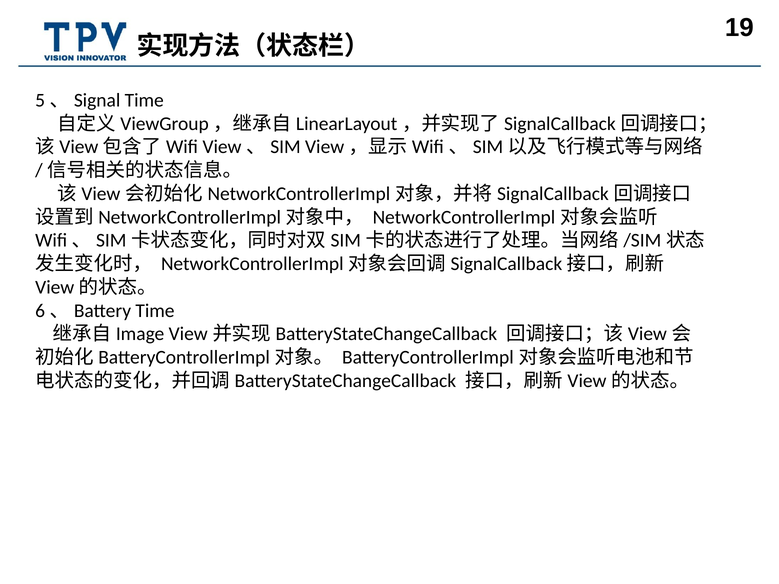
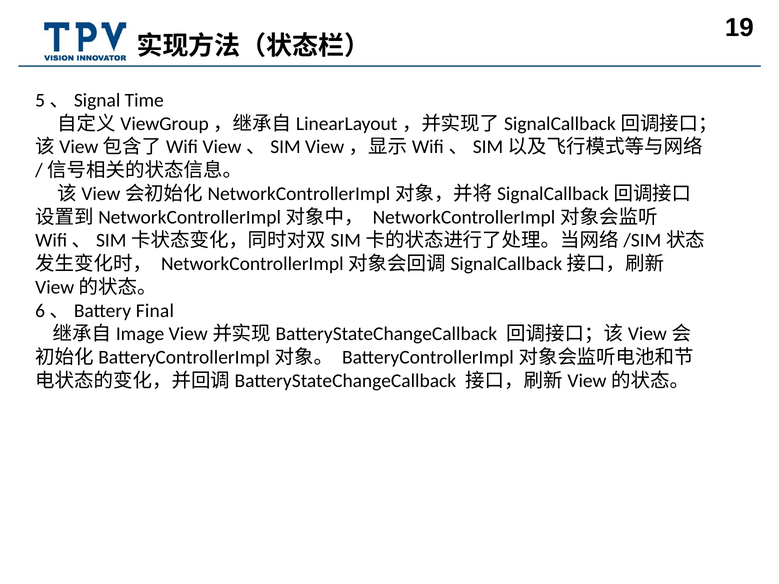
6、Battery Time: Time -> Final (155, 311)
